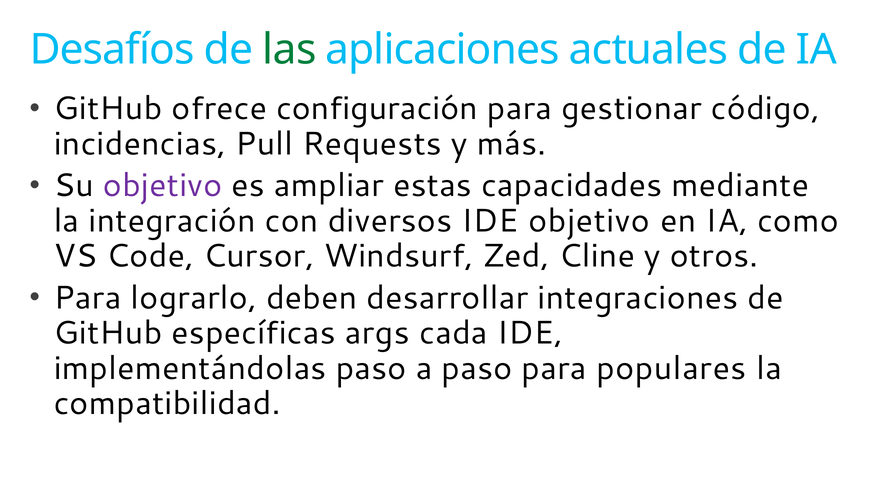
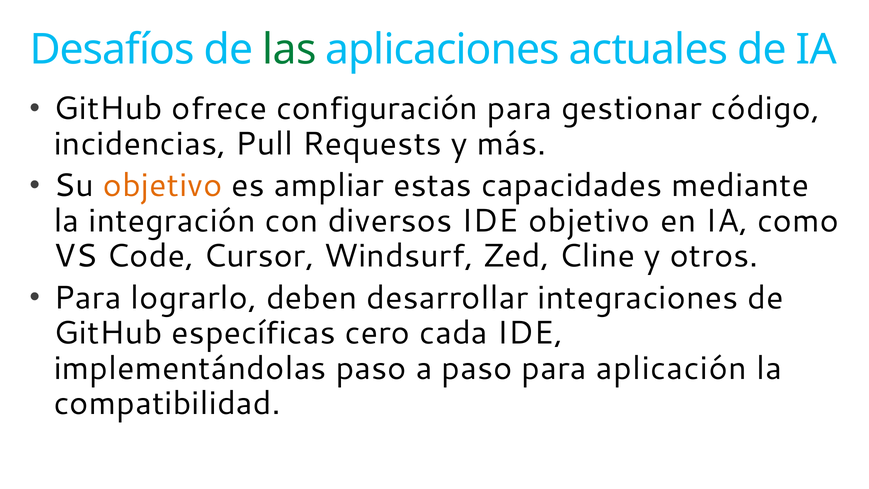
objetivo colour: purple -> orange (163, 186)
args: args -> cero (377, 333)
populares: populares -> aplicación (671, 368)
